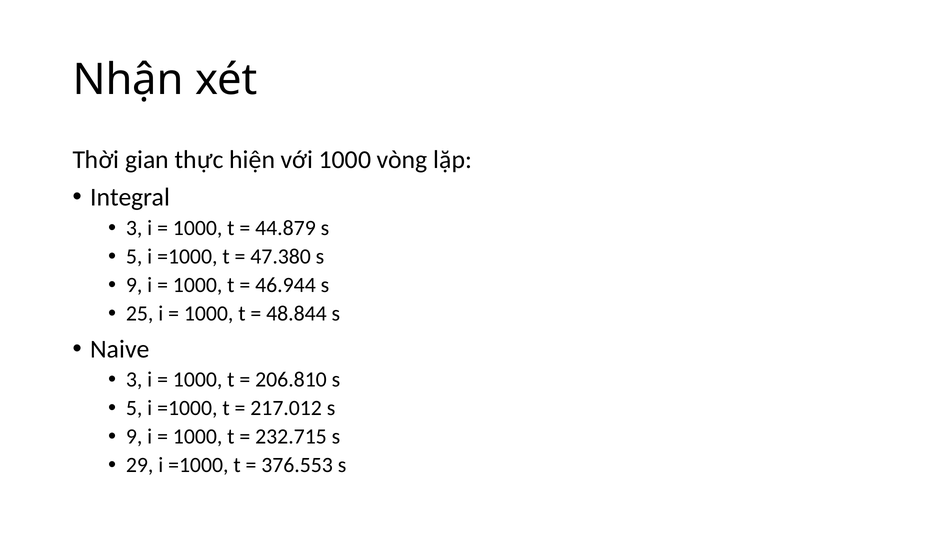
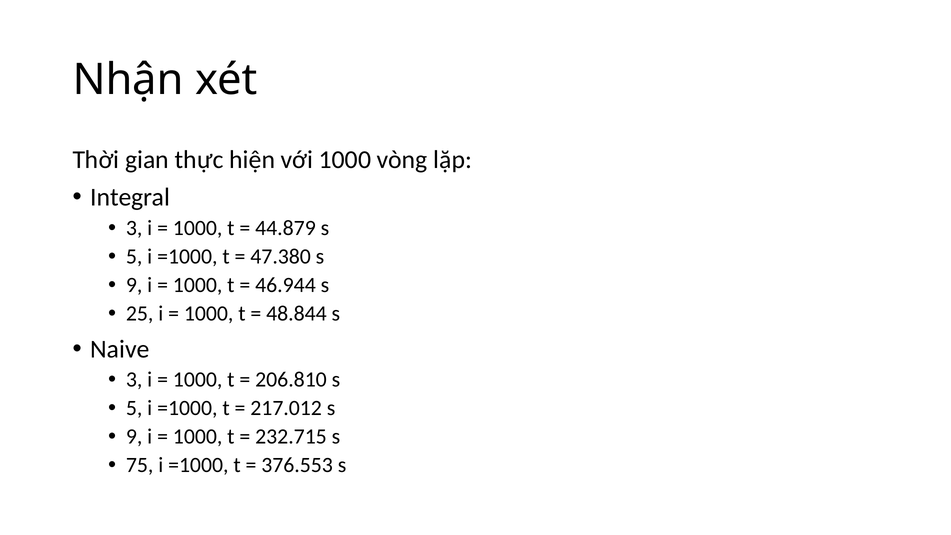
29: 29 -> 75 (140, 465)
